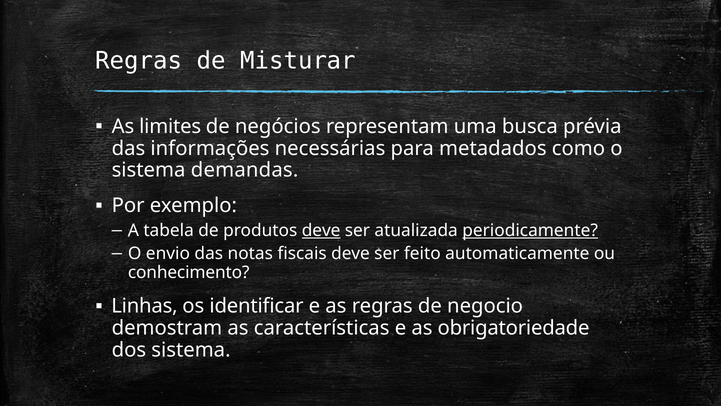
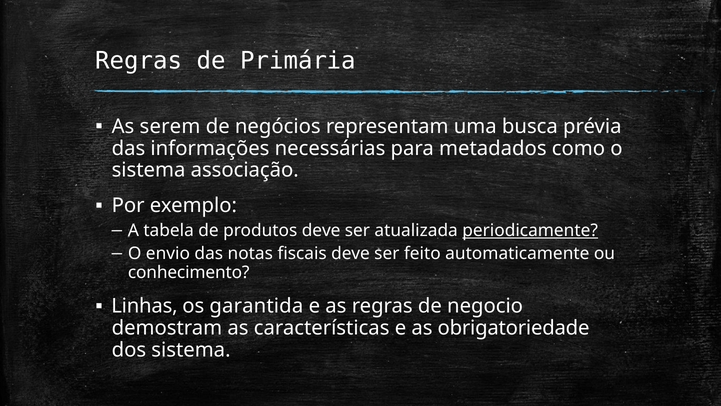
Misturar: Misturar -> Primária (298, 61)
limites: limites -> serem (170, 126)
demandas: demandas -> associação (245, 170)
deve underline: present -> none (321, 230)
identificar: identificar -> garantida (256, 306)
